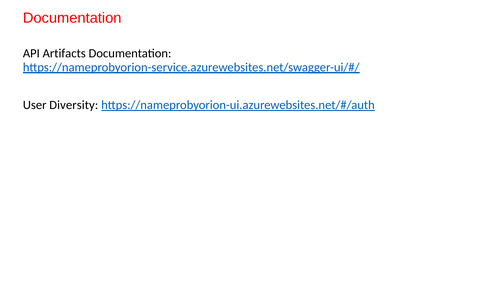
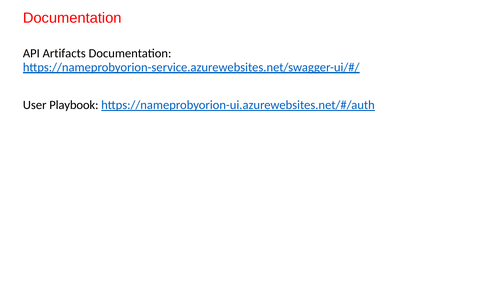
Diversity: Diversity -> Playbook (74, 105)
